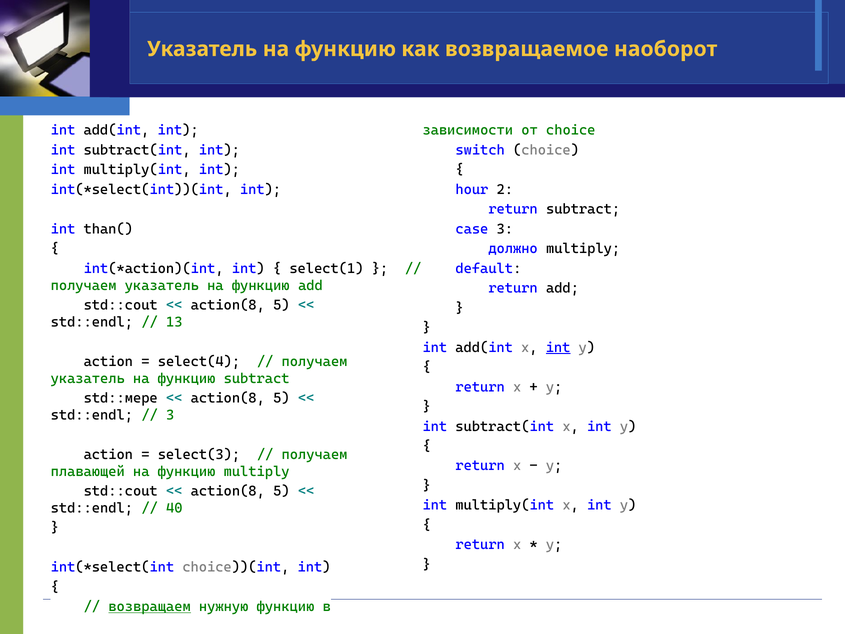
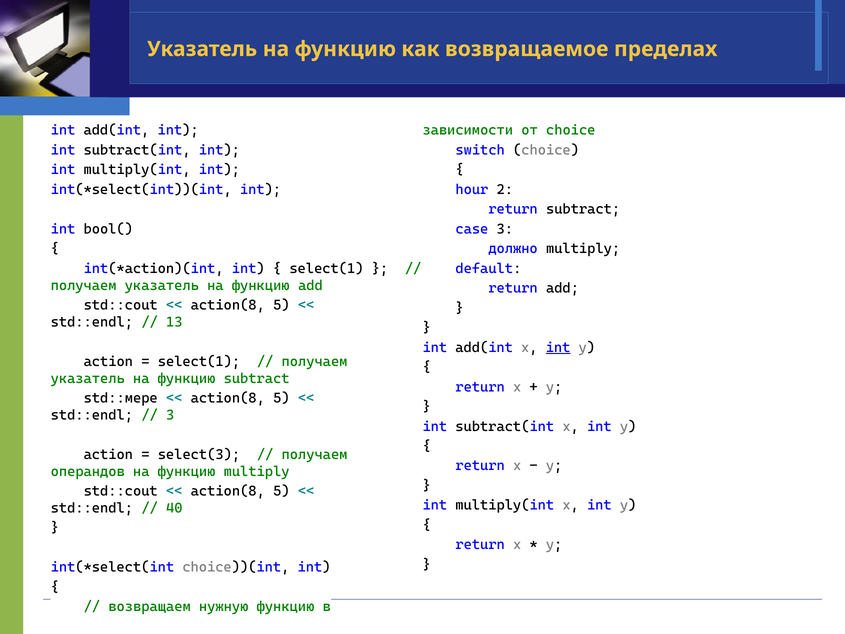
наоборот: наоборот -> пределах (666, 49)
than(: than( -> bool( (108, 229)
select(4: select(4 -> select(1 (199, 361)
плавающей: плавающей -> операндов (88, 471)
возвращаем underline: present -> none (150, 607)
